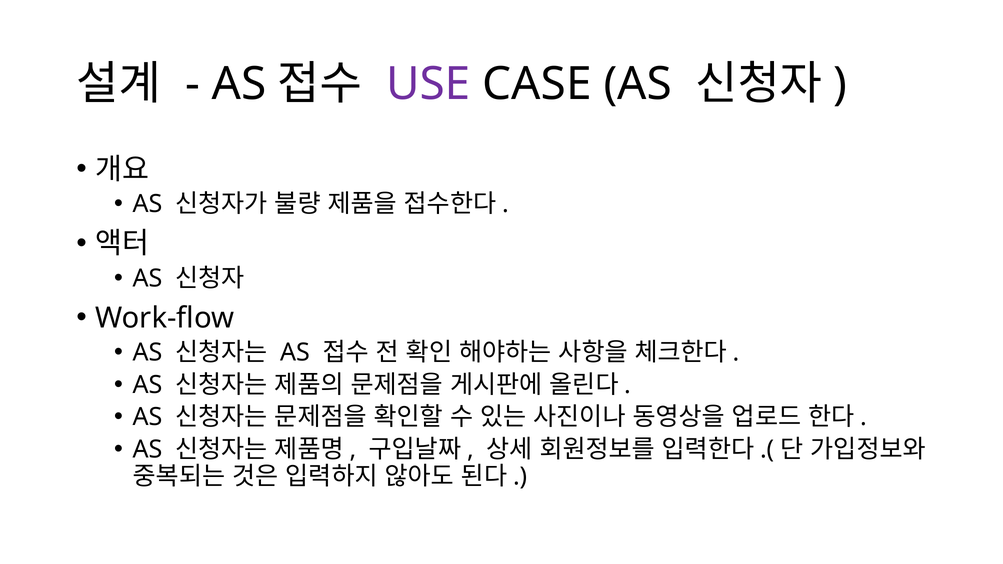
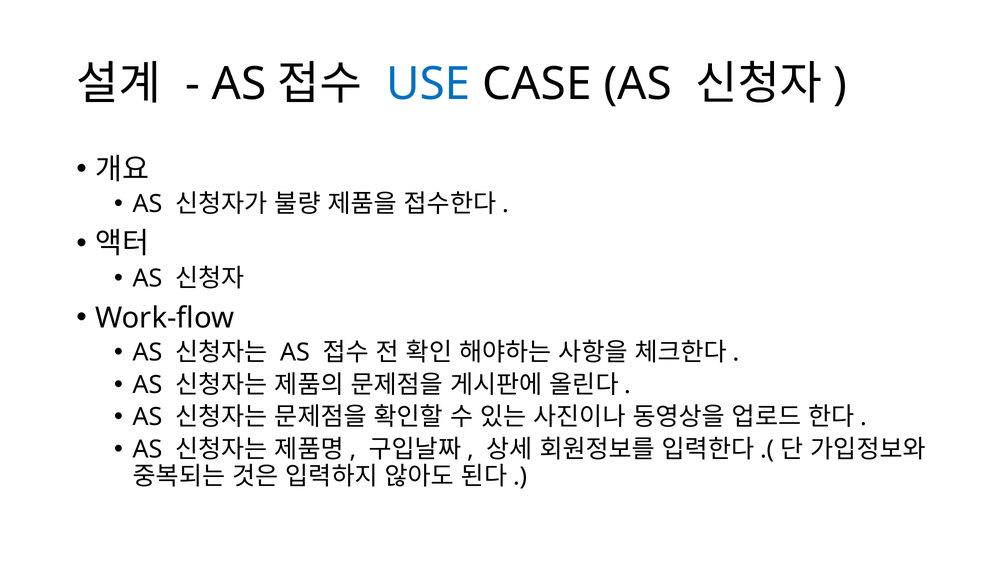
USE colour: purple -> blue (428, 84)
